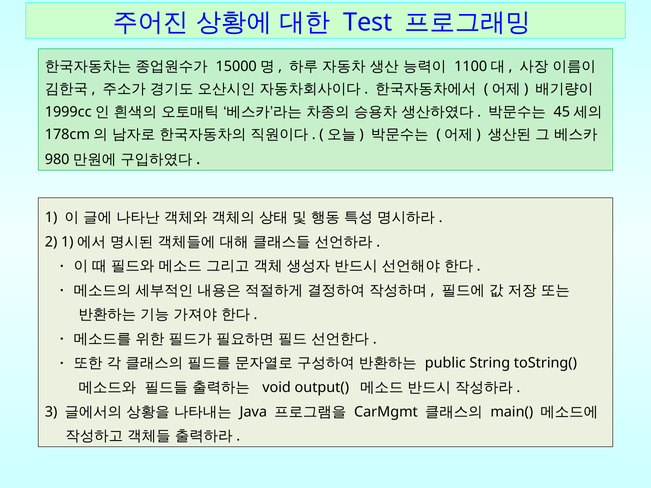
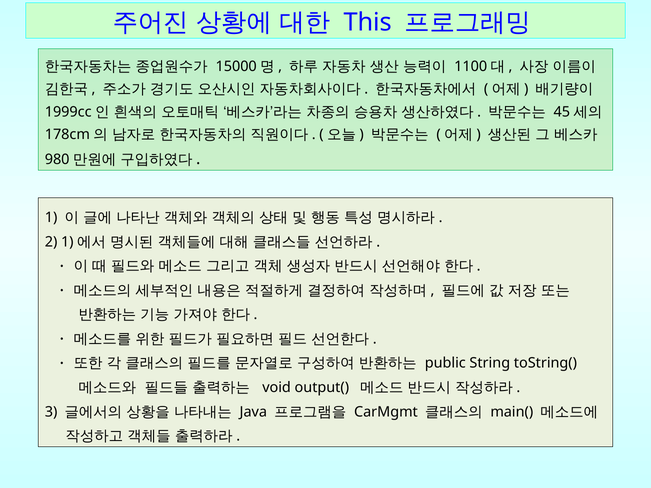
Test: Test -> This (368, 22)
